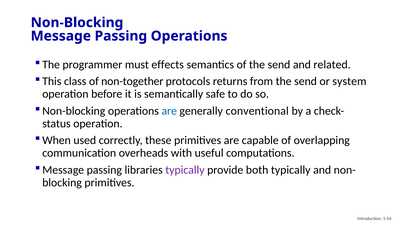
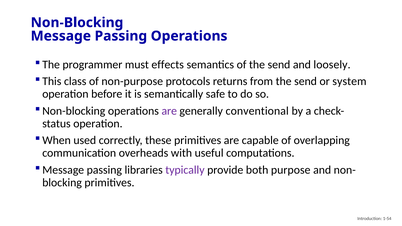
related: related -> loosely (332, 65)
non-together: non-together -> non-purpose (132, 81)
are colour: blue -> purple (169, 111)
both typically: typically -> purpose (291, 170)
